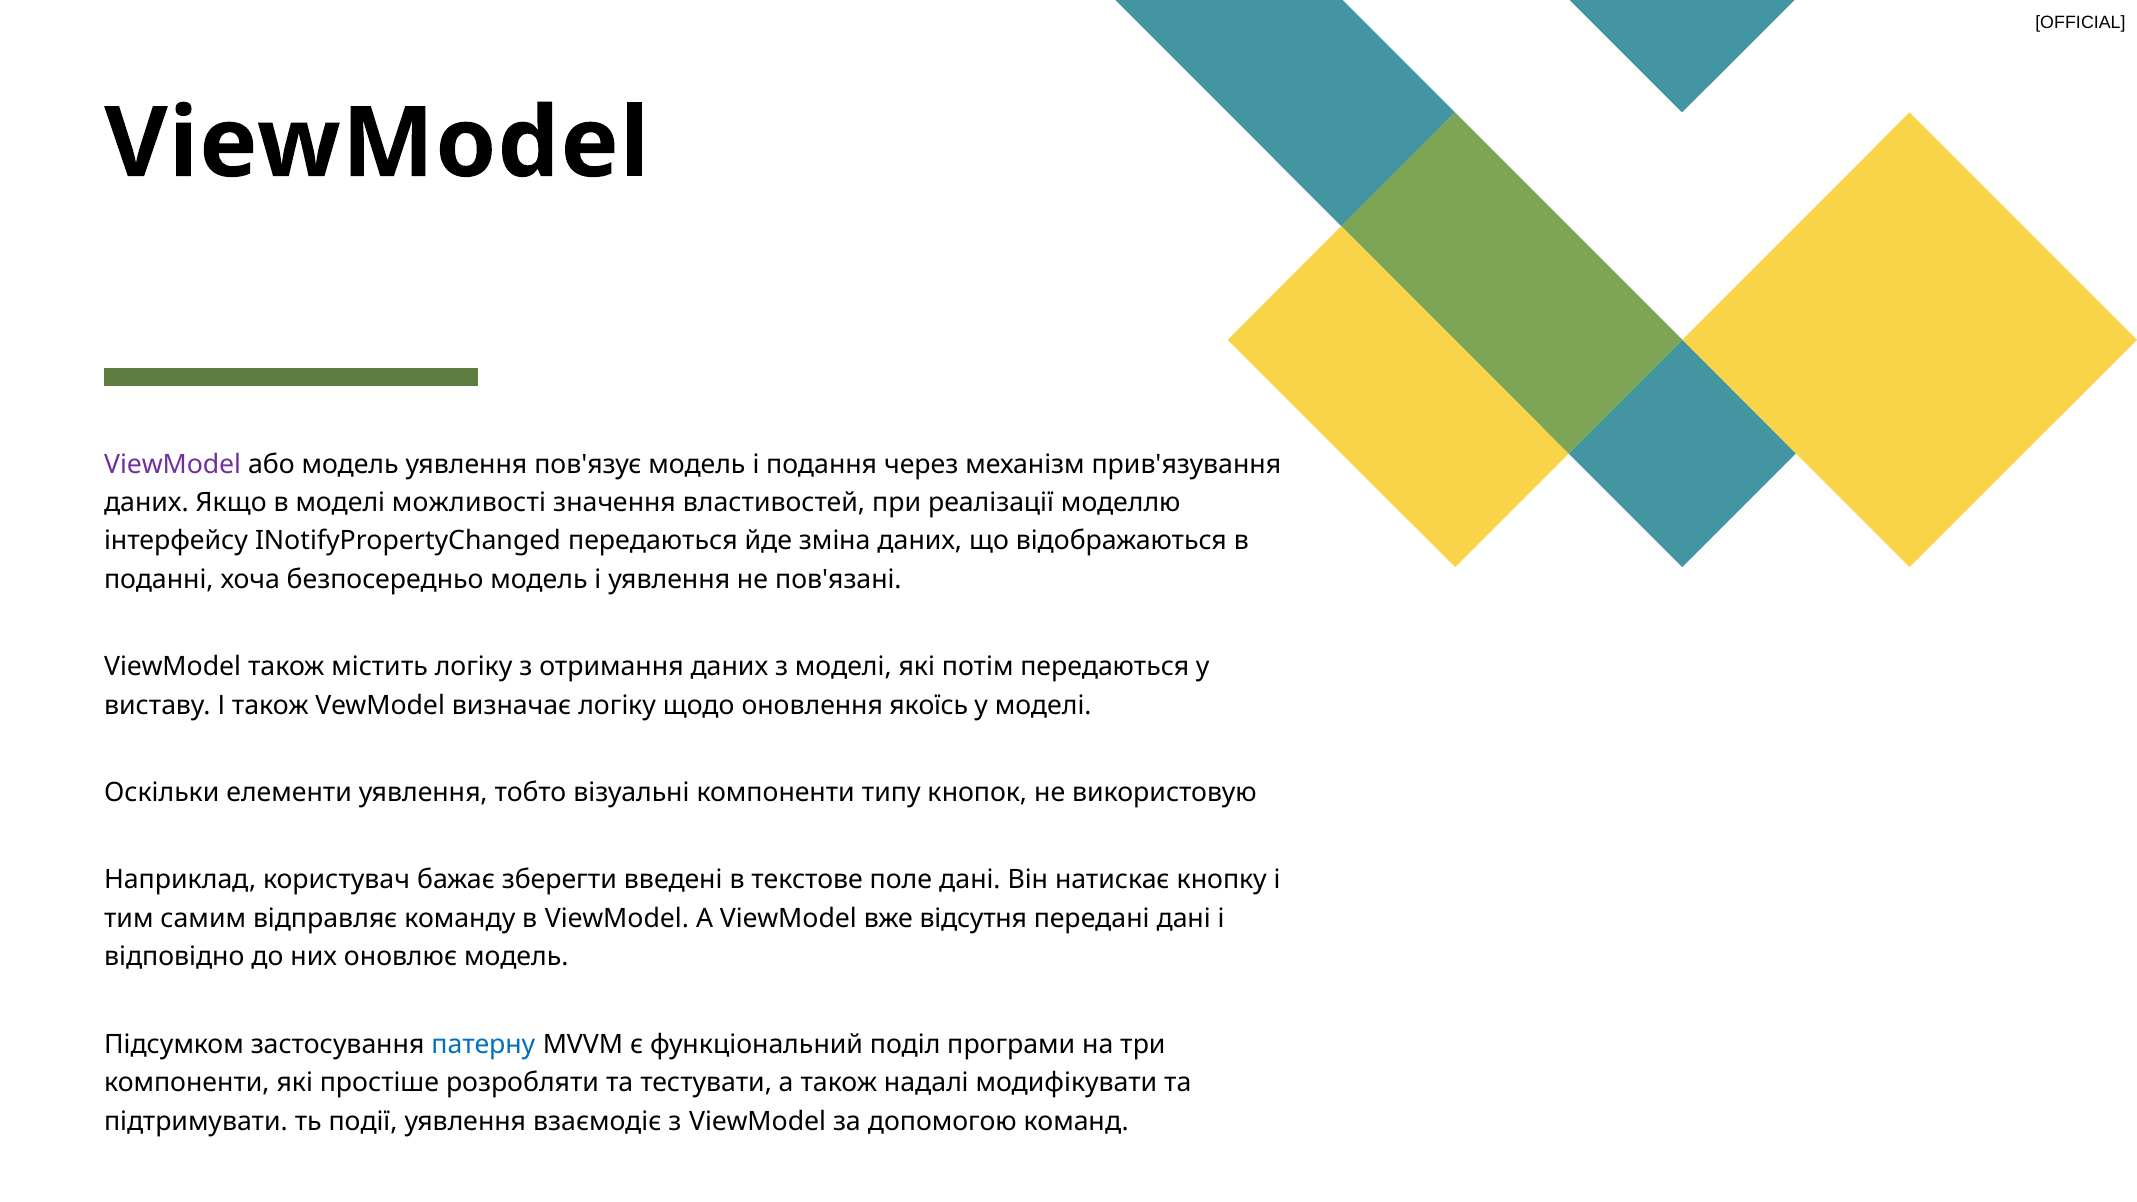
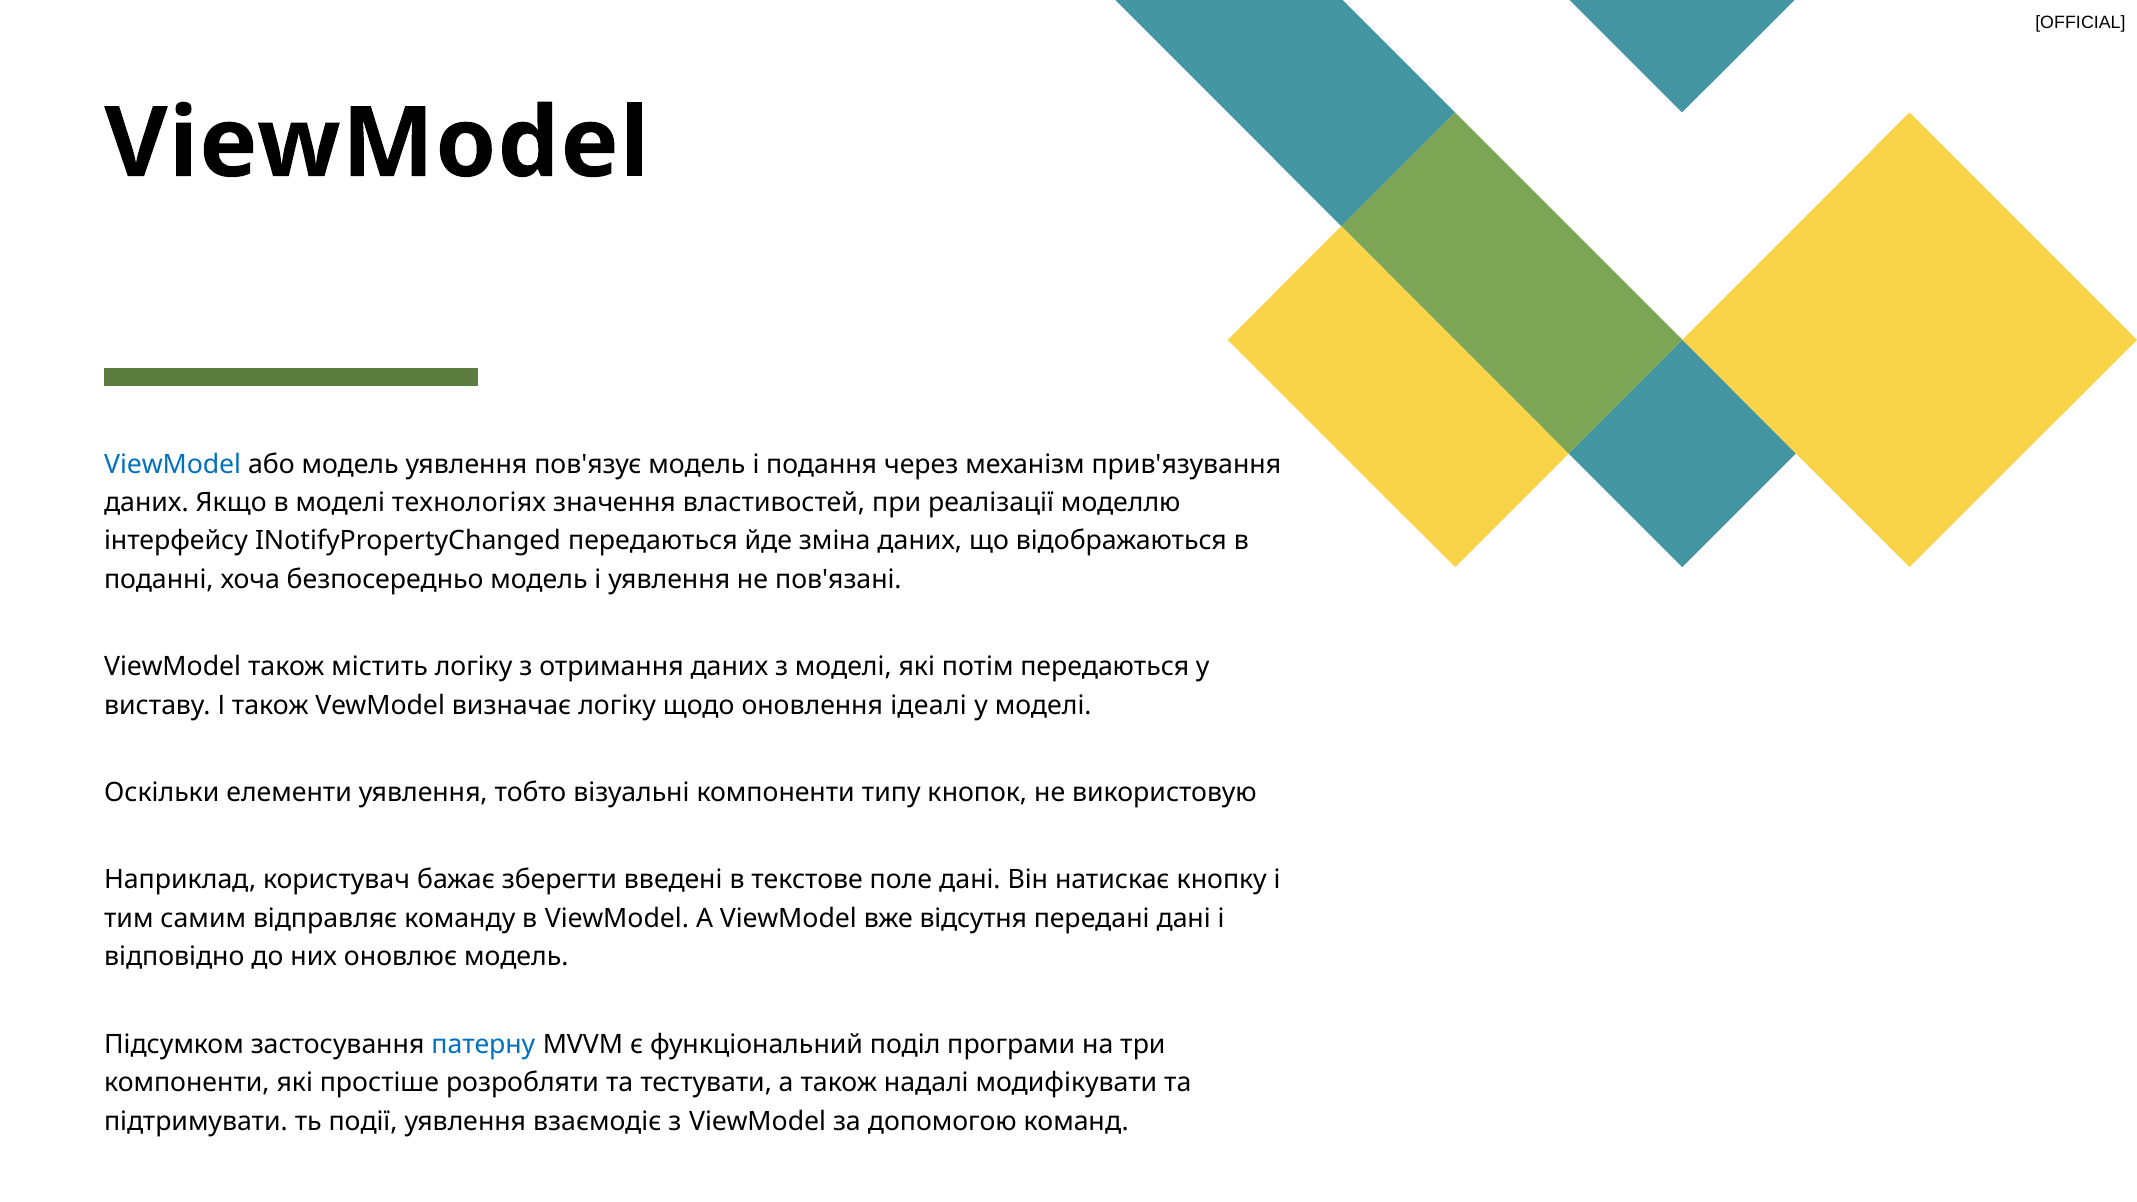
ViewModel colour: purple -> blue (173, 464)
можливості: можливості -> технологіях (469, 503)
якоїсь: якоїсь -> ідеалі (929, 705)
